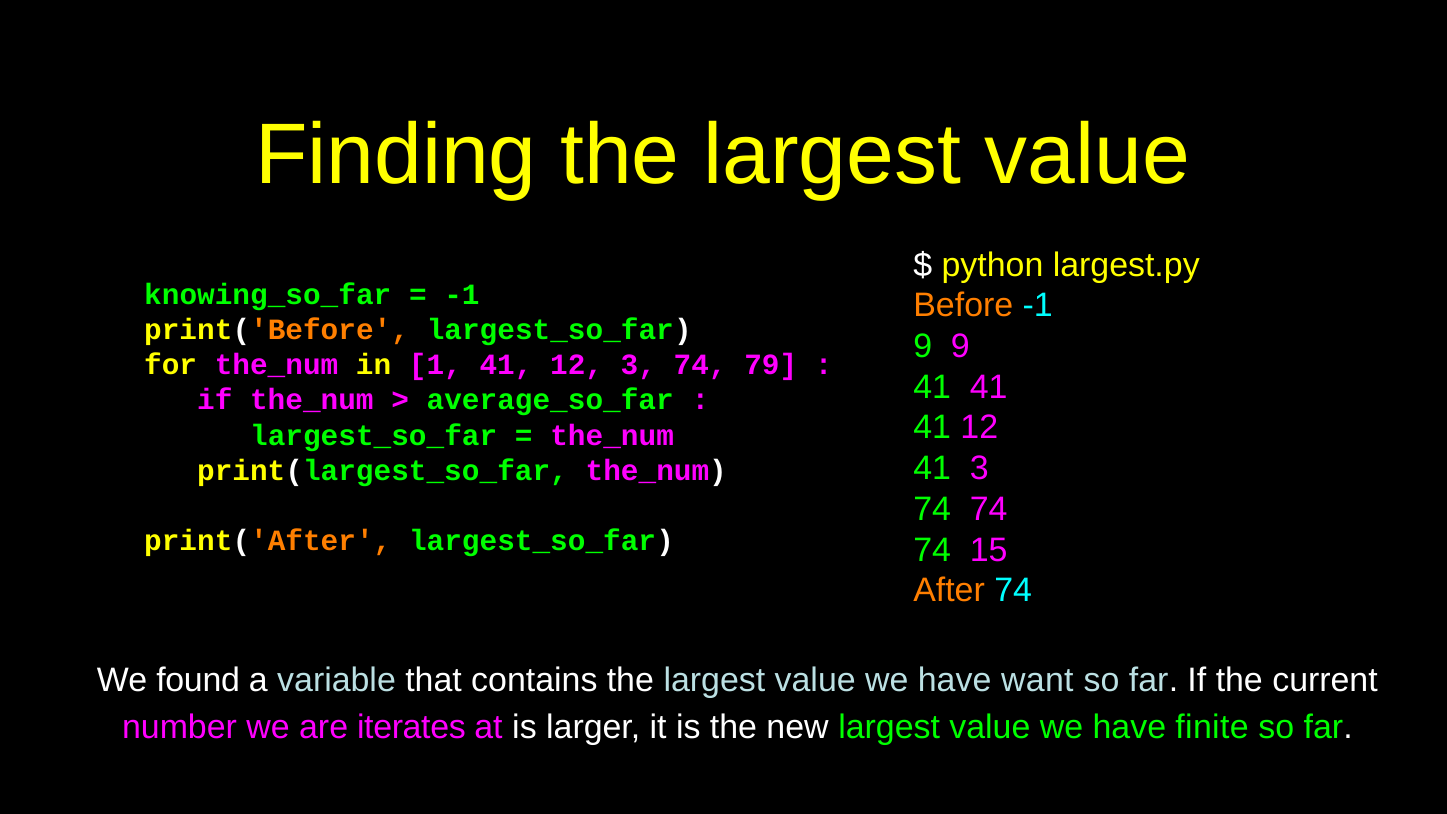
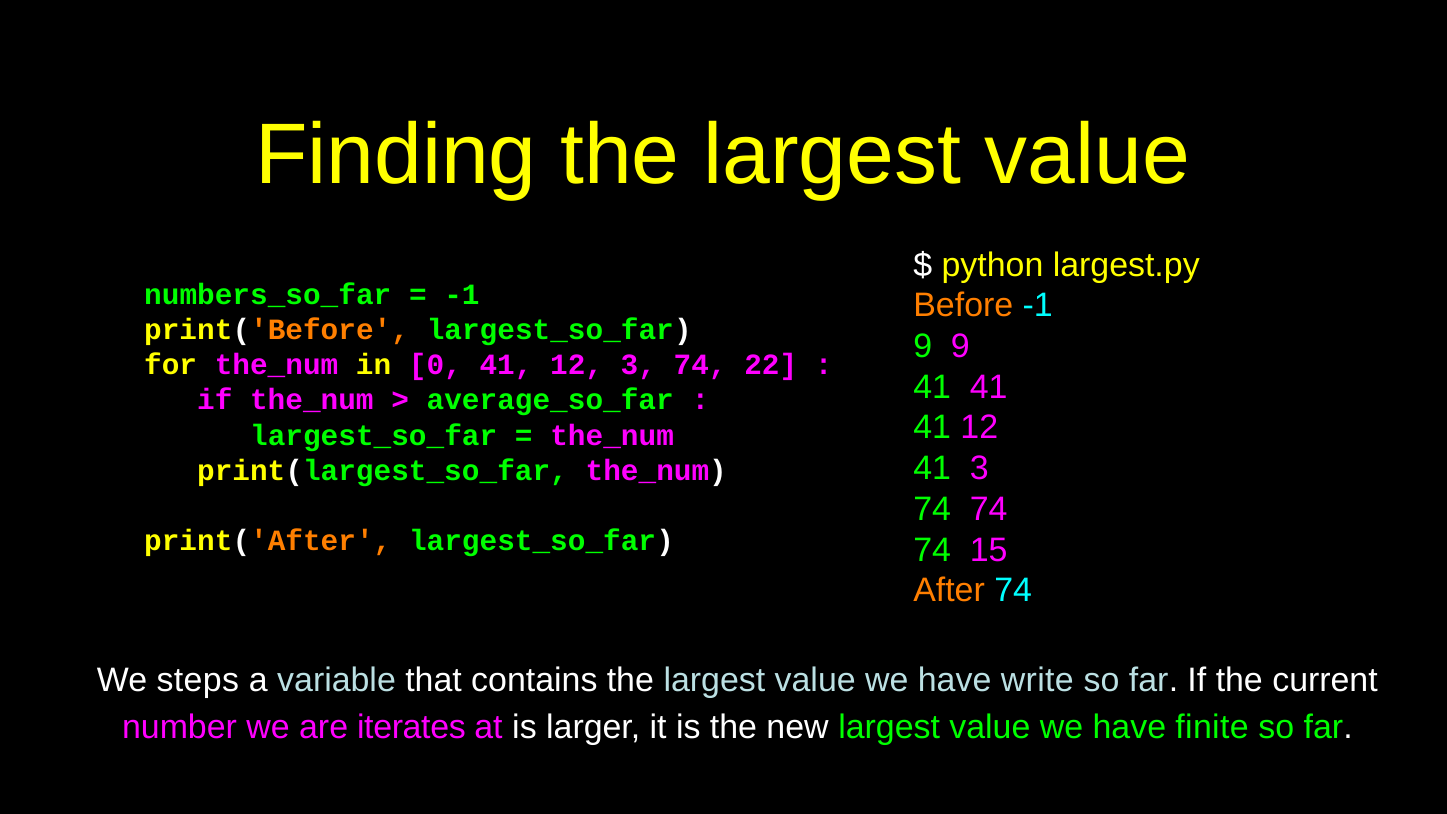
knowing_so_far: knowing_so_far -> numbers_so_far (268, 294)
1: 1 -> 0 (435, 365)
79: 79 -> 22 (771, 365)
found: found -> steps (198, 681)
want: want -> write (1037, 681)
